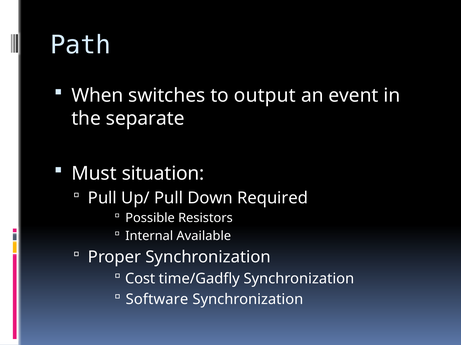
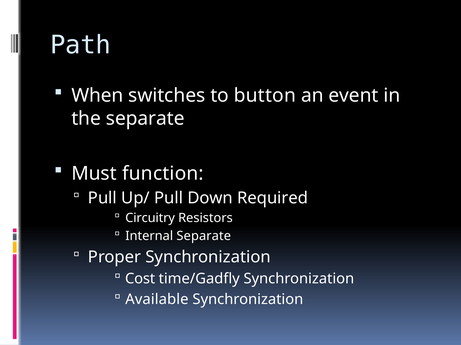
output: output -> button (265, 96)
situation: situation -> function (163, 174)
Possible: Possible -> Circuitry (150, 219)
Internal Available: Available -> Separate (204, 236)
Software: Software -> Available (157, 300)
